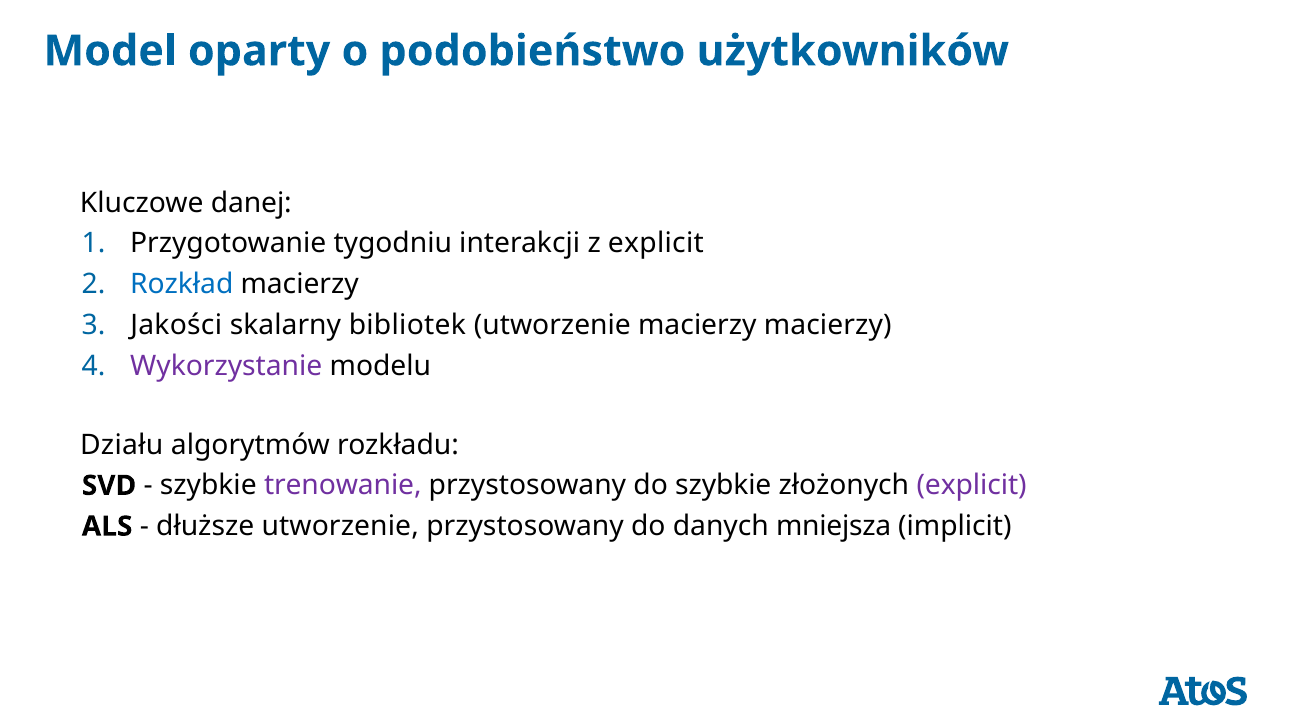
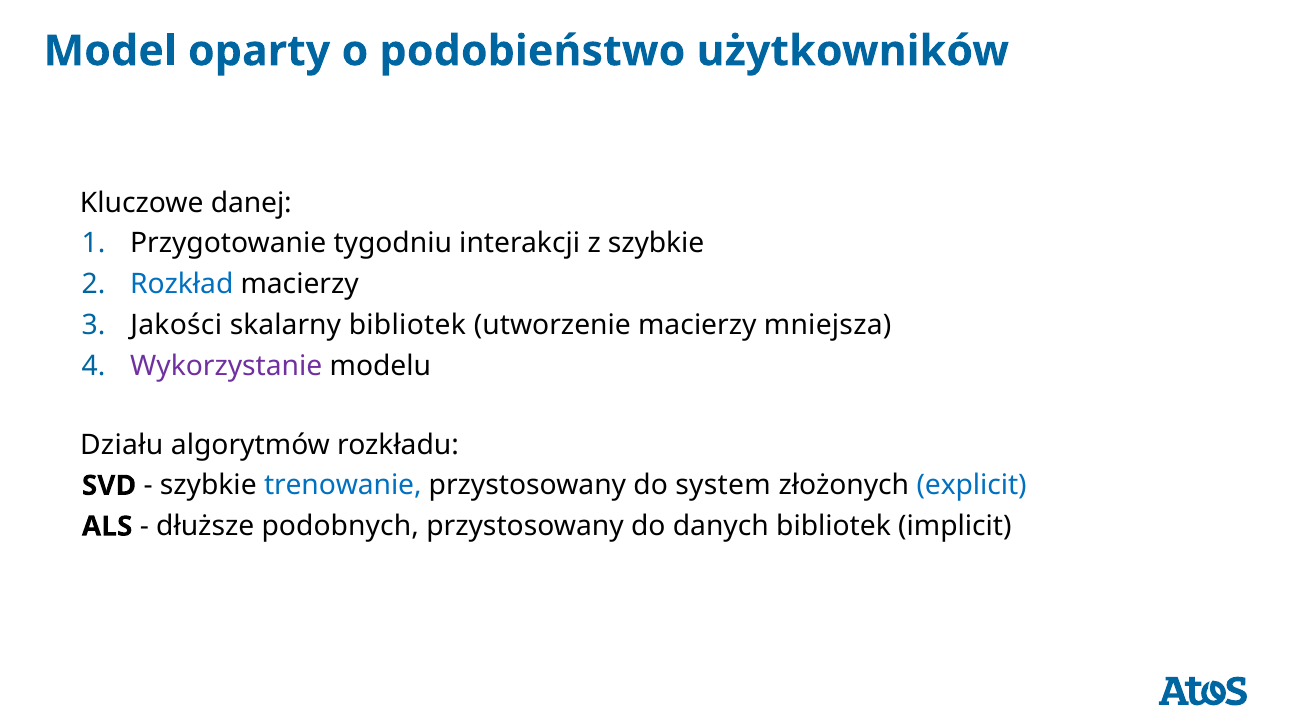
z explicit: explicit -> szybkie (656, 244)
macierzy macierzy: macierzy -> mniejsza (828, 325)
trenowanie colour: purple -> blue (343, 486)
do szybkie: szybkie -> system (723, 486)
explicit colour: purple -> blue (972, 486)
dłuższe utworzenie: utworzenie -> podobnych (340, 527)
danych mniejsza: mniejsza -> bibliotek (834, 527)
